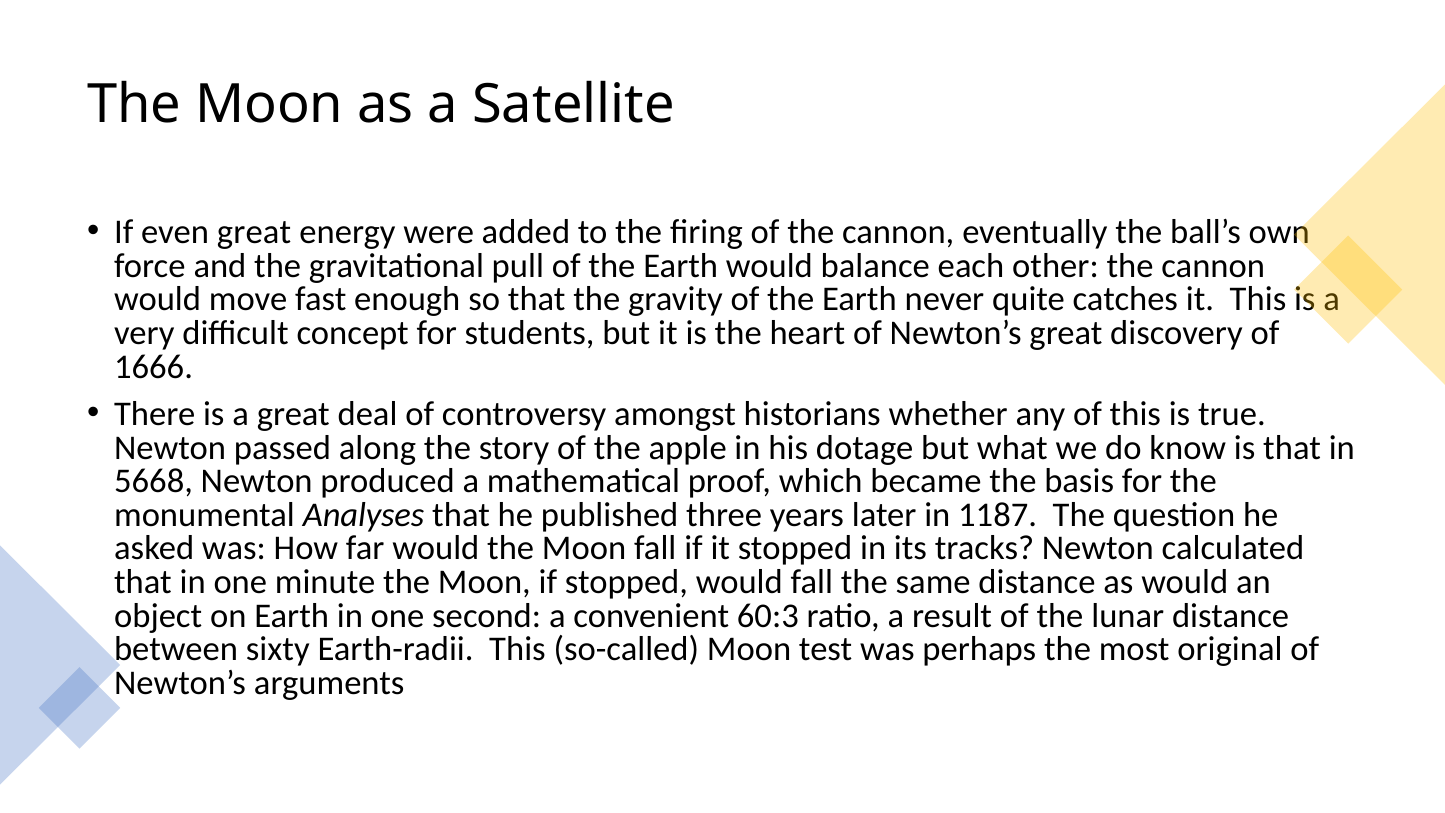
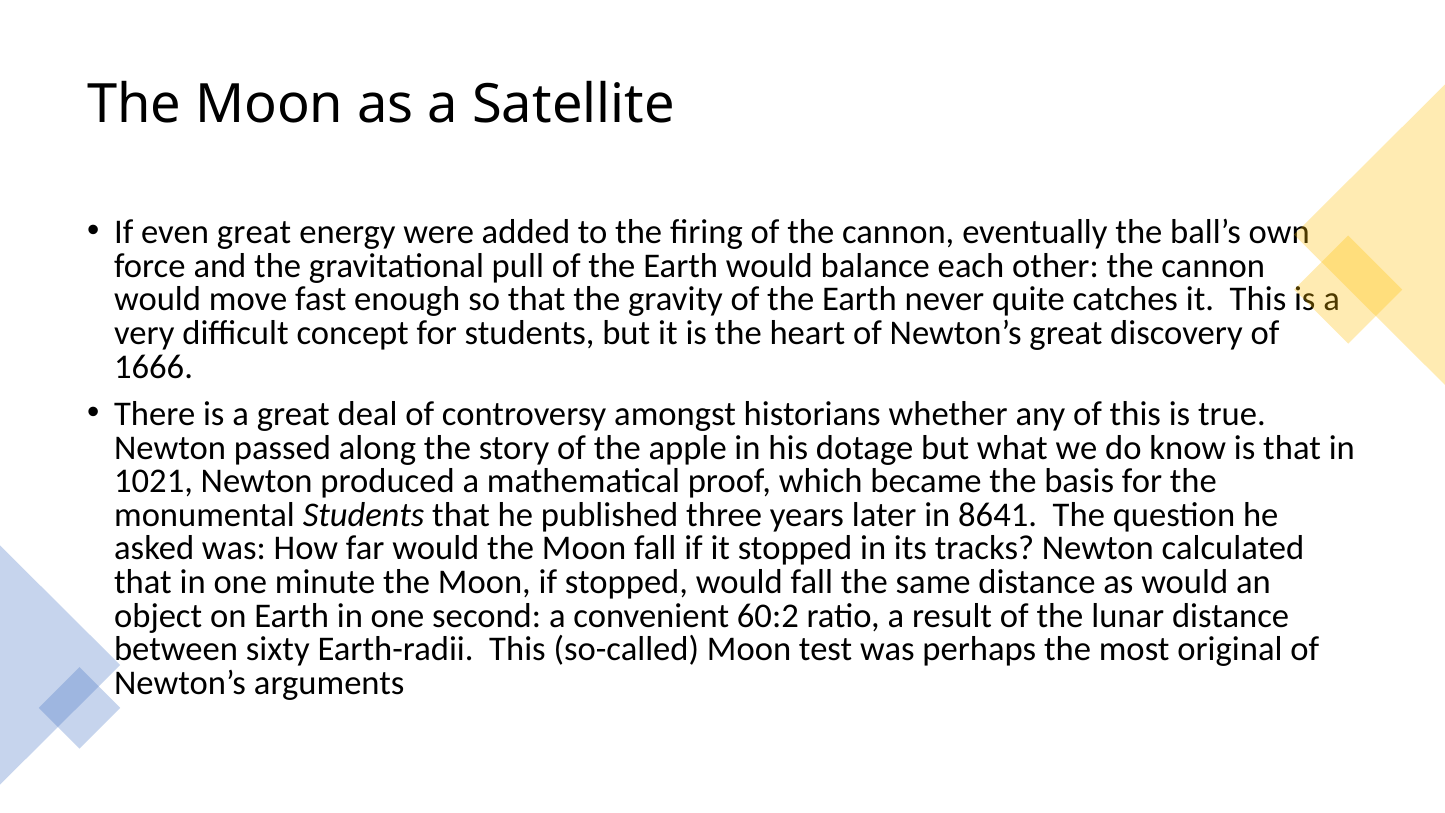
5668: 5668 -> 1021 (154, 481)
monumental Analyses: Analyses -> Students (364, 515)
1187: 1187 -> 8641 (998, 515)
60:3: 60:3 -> 60:2 (768, 616)
